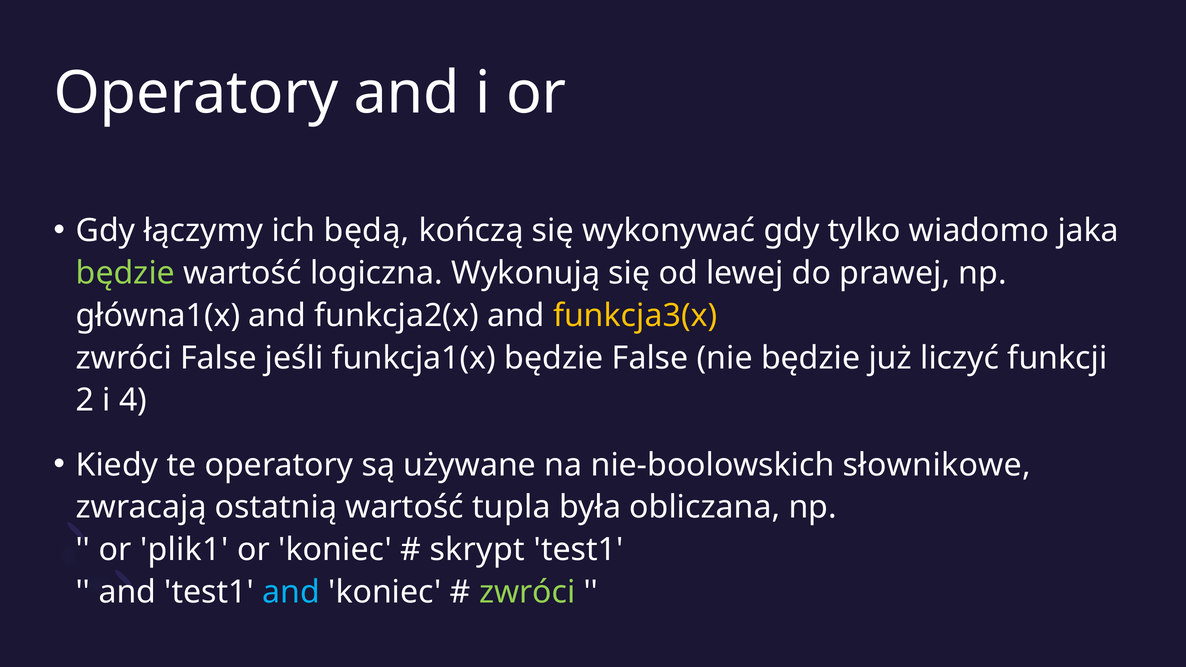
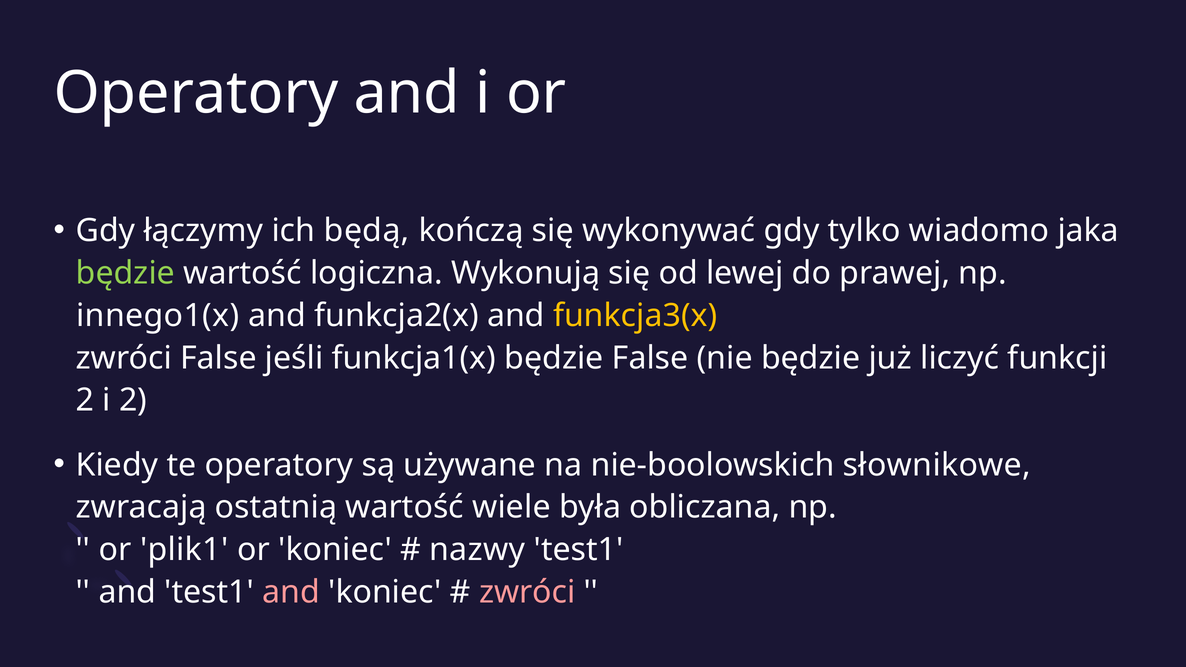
główna1(x: główna1(x -> innego1(x (158, 316)
i 4: 4 -> 2 (133, 400)
tupla: tupla -> wiele (511, 507)
skrypt: skrypt -> nazwy (477, 550)
and colour: light blue -> pink (291, 592)
zwróci colour: light green -> pink (527, 592)
